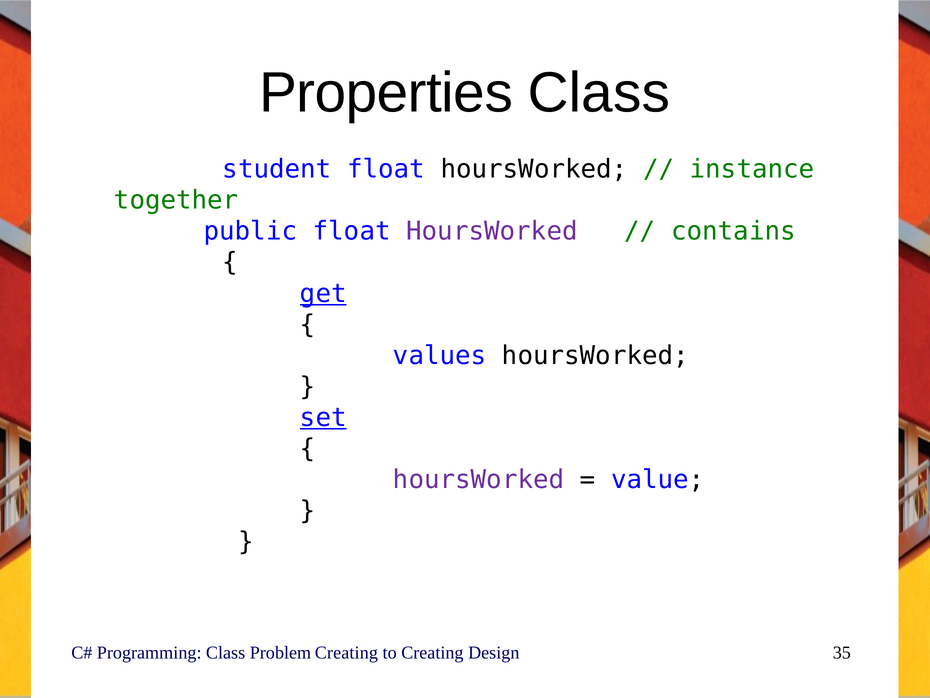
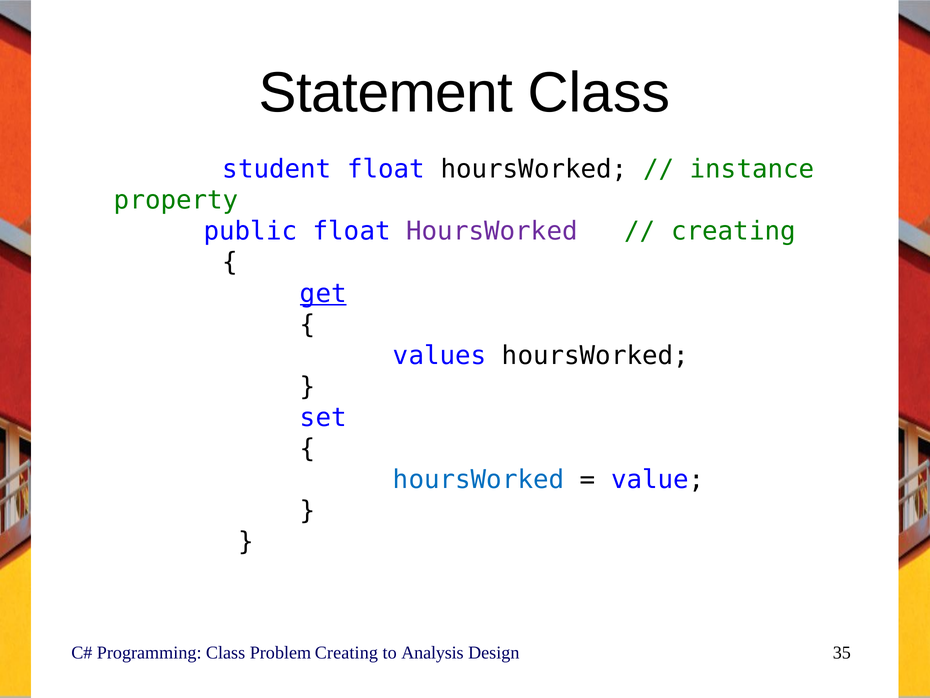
Properties: Properties -> Statement (386, 93)
together: together -> property (176, 200)
contains: contains -> creating (733, 231)
set underline: present -> none (323, 417)
hoursWorked colour: purple -> blue (479, 479)
to Creating: Creating -> Analysis (432, 652)
